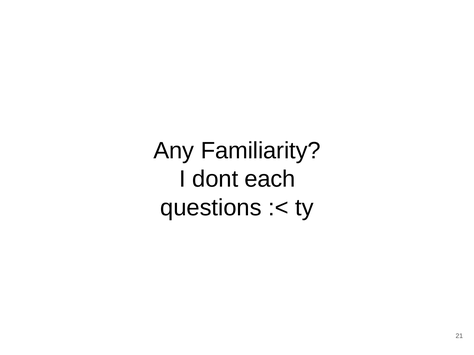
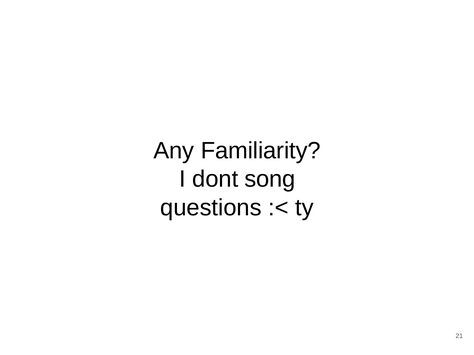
each: each -> song (270, 179)
